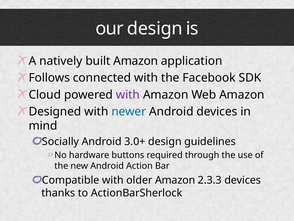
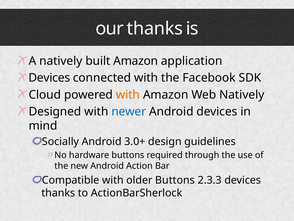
our design: design -> thanks (155, 28)
Follows: Follows -> Devices (49, 78)
with colour: purple -> orange (128, 95)
Web Amazon: Amazon -> Natively (242, 95)
older Amazon: Amazon -> Buttons (175, 180)
